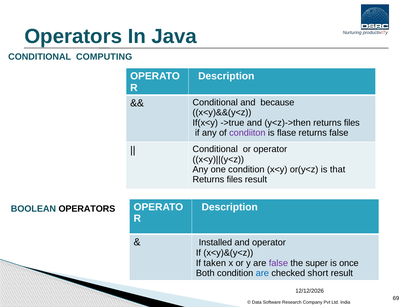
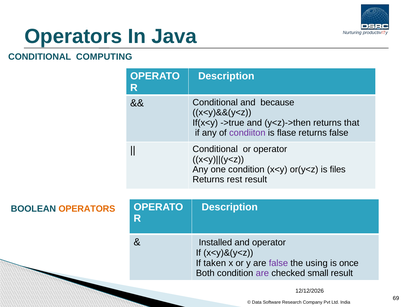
y<z)->then returns files: files -> that (352, 123)
that: that -> files (338, 169)
files: files -> rest (234, 179)
OPERATORS colour: black -> orange (87, 209)
super: super -> using (317, 263)
are colour: blue -> purple (262, 273)
short: short -> small (318, 273)
